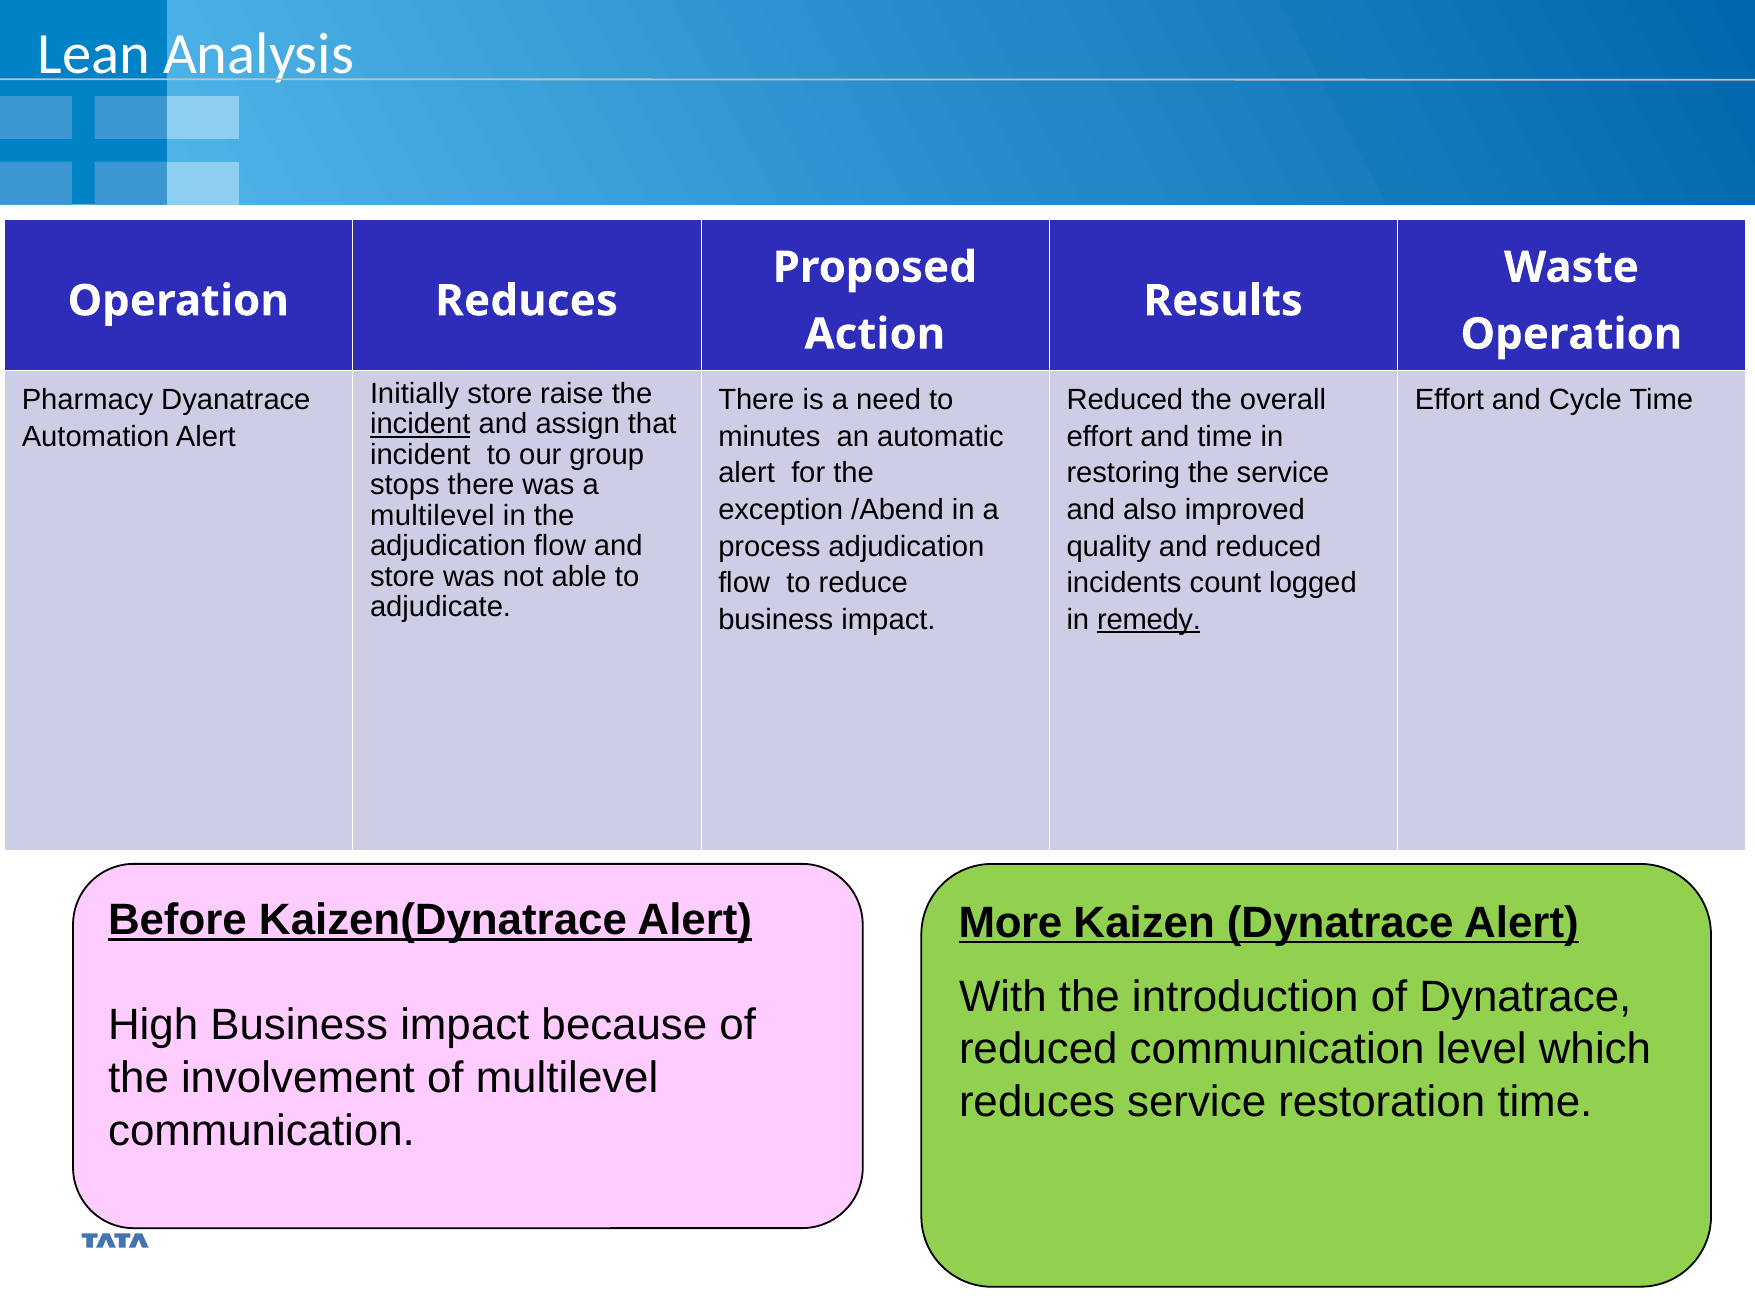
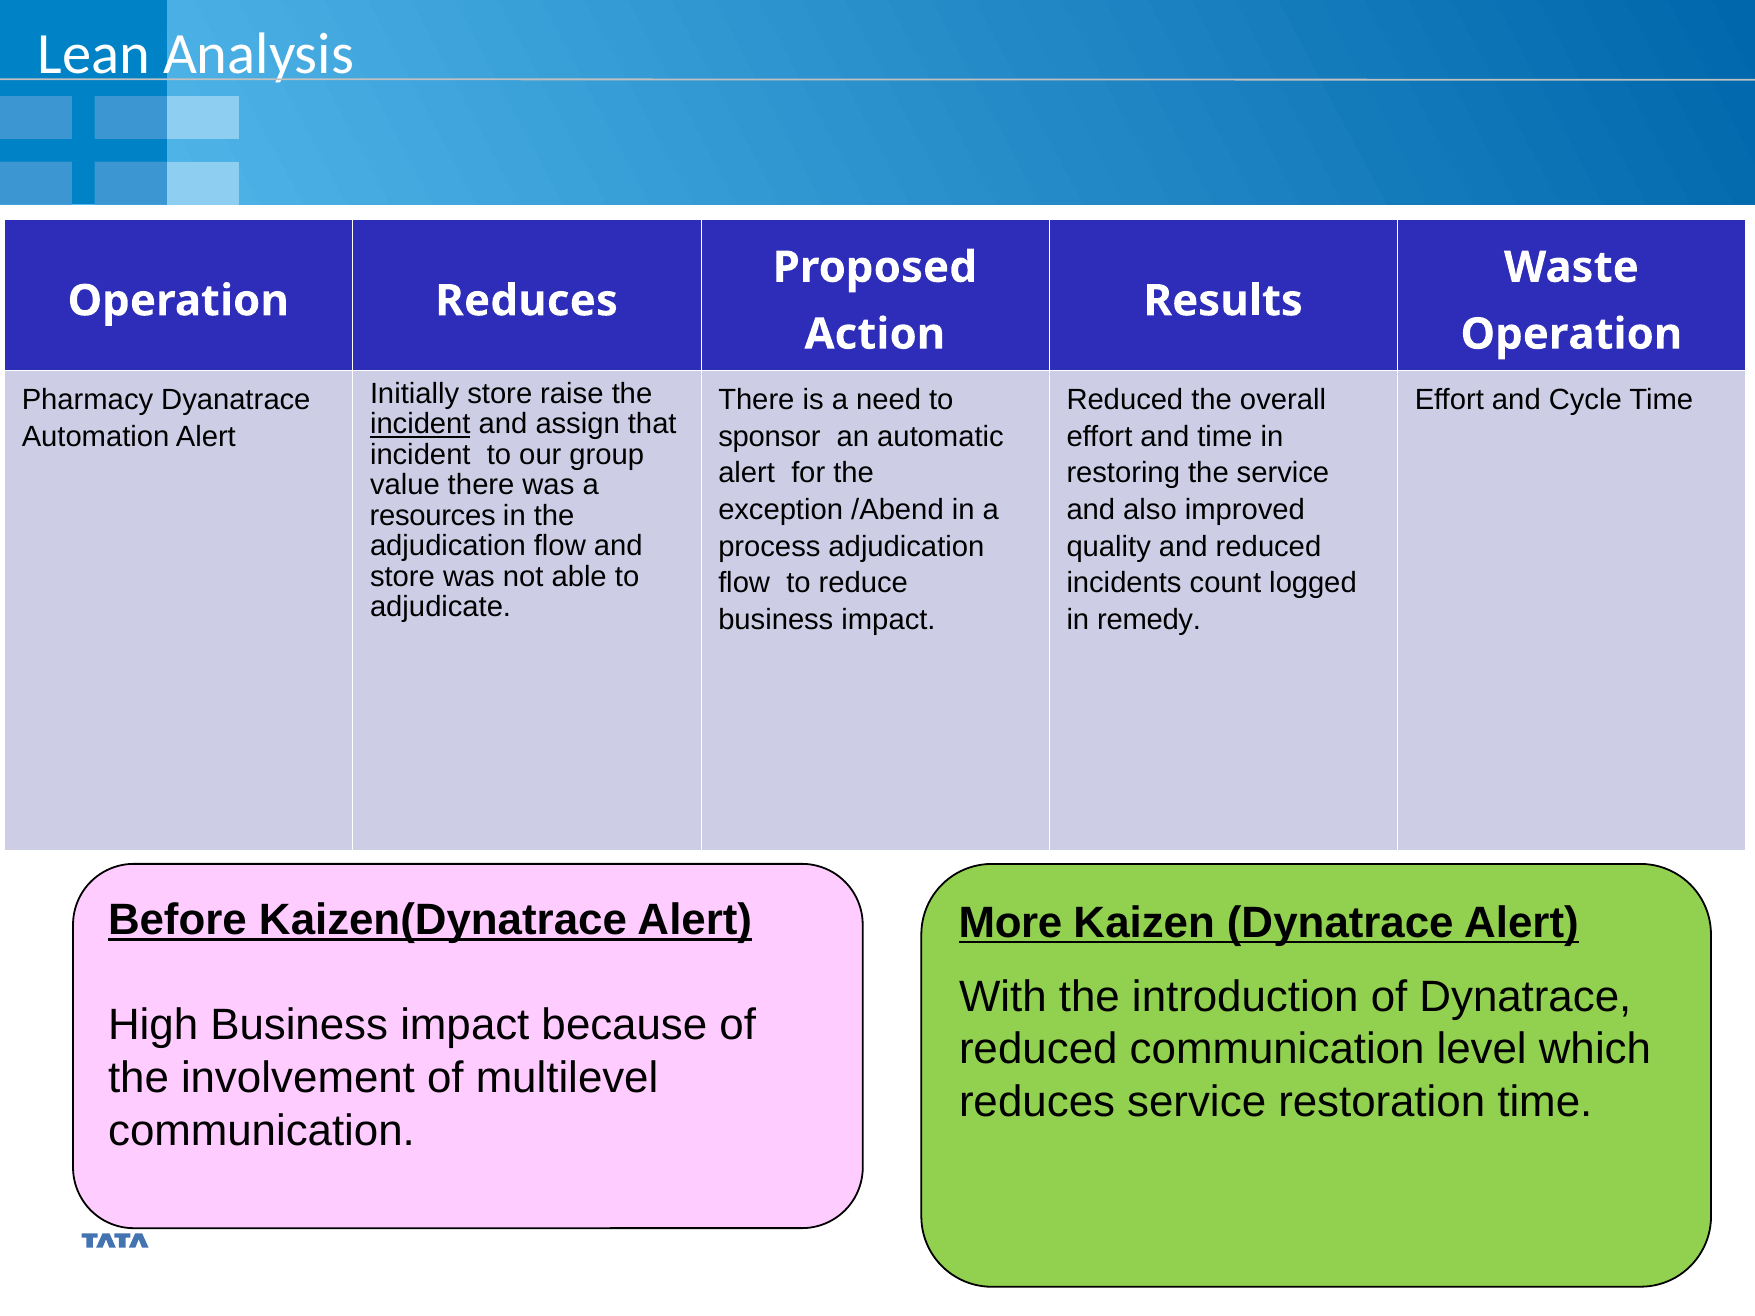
minutes: minutes -> sponsor (769, 437)
stops: stops -> value (405, 485)
multilevel: multilevel -> resources (433, 516)
remedy underline: present -> none (1149, 620)
